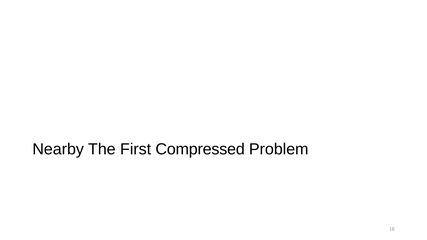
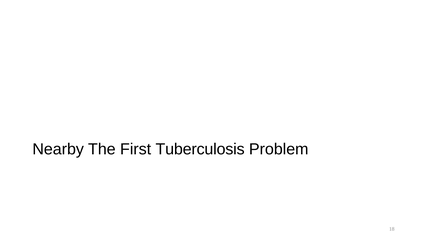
Compressed: Compressed -> Tuberculosis (200, 149)
